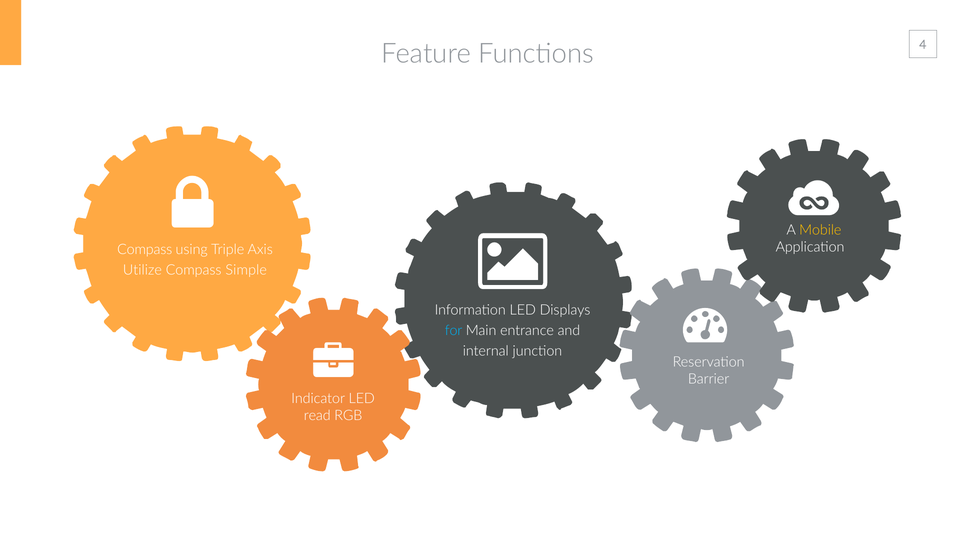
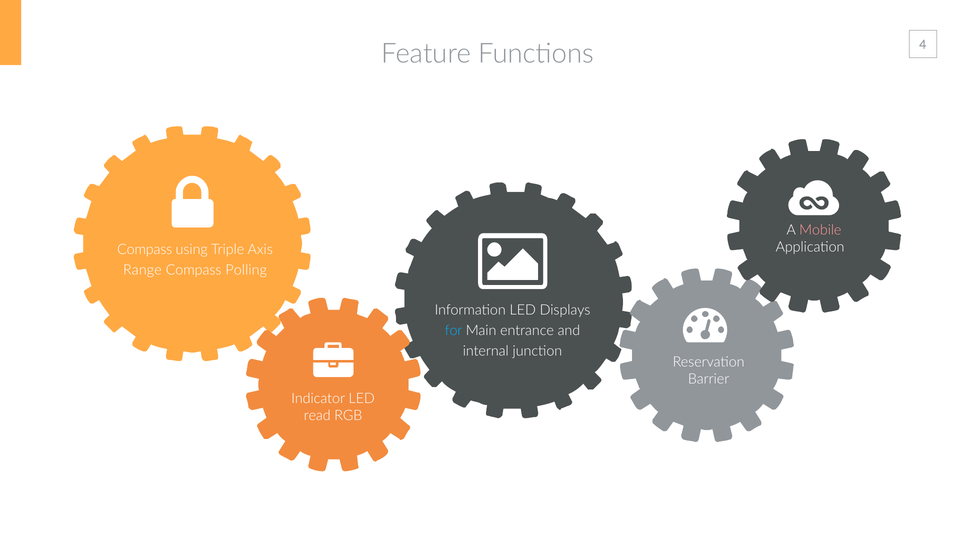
Mobile colour: yellow -> pink (820, 230)
Utilize: Utilize -> Range (142, 270)
Simple: Simple -> Polling (246, 270)
